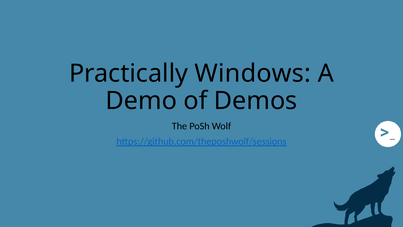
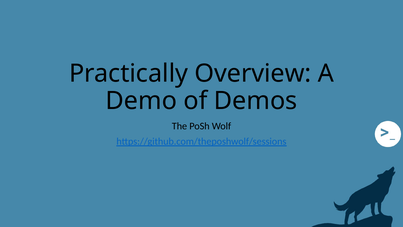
Windows: Windows -> Overview (253, 74)
